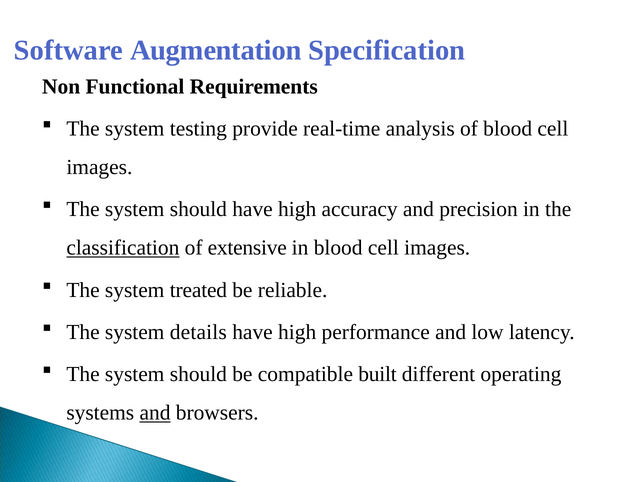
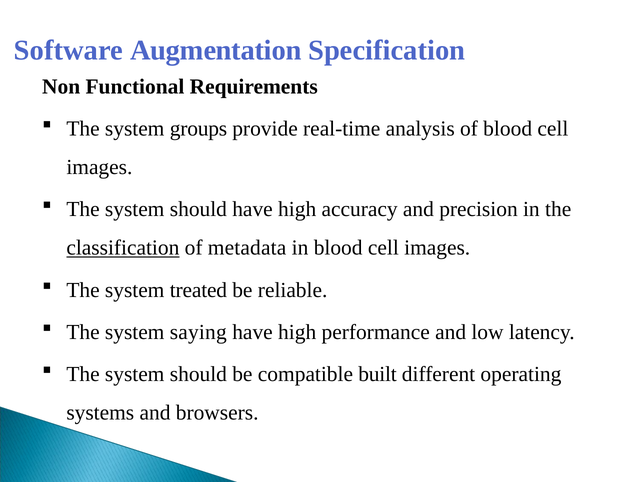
testing: testing -> groups (198, 129)
extensive: extensive -> metadata (247, 248)
details: details -> saying (198, 332)
and underline: present -> none (155, 413)
